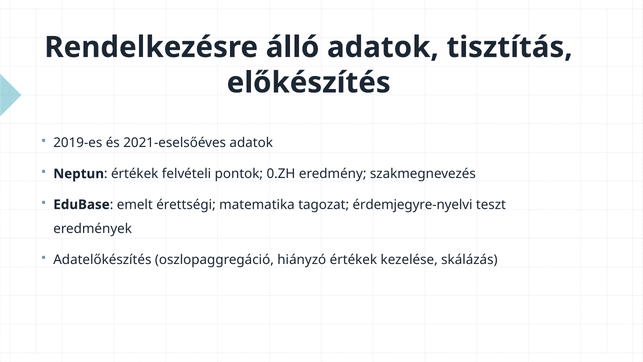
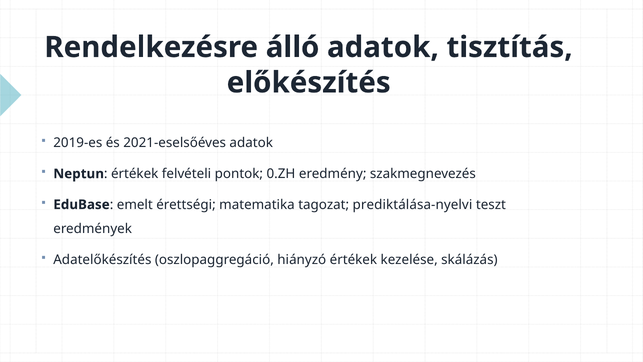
érdemjegyre-nyelvi: érdemjegyre-nyelvi -> prediktálása-nyelvi (412, 204)
